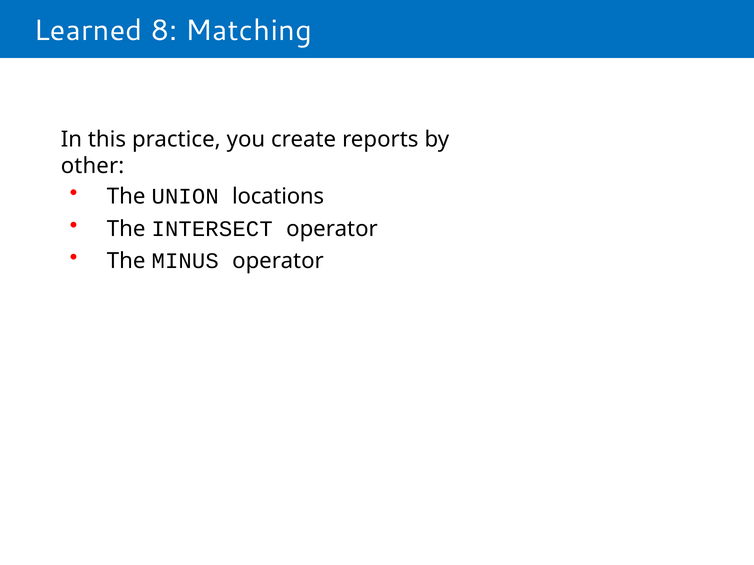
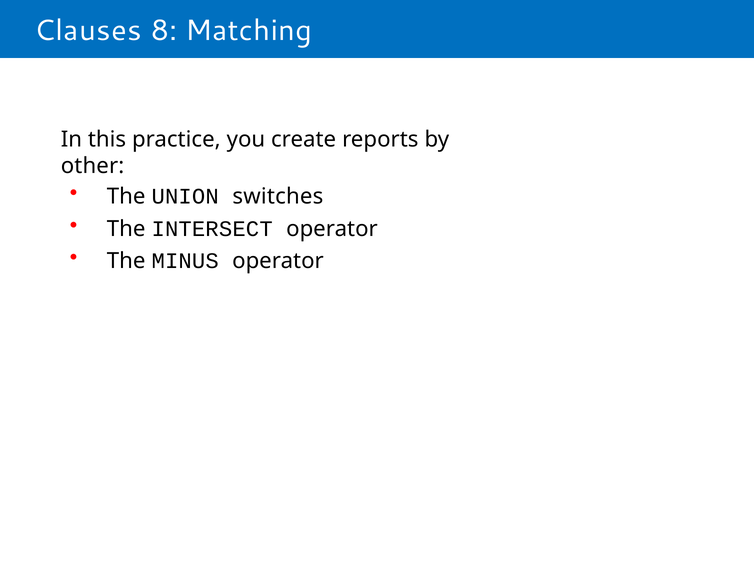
Learned: Learned -> Clauses (88, 30)
locations: locations -> switches (278, 197)
